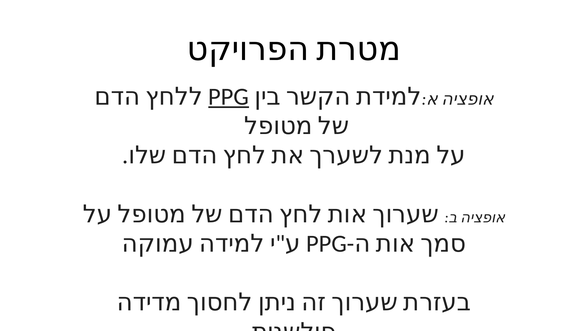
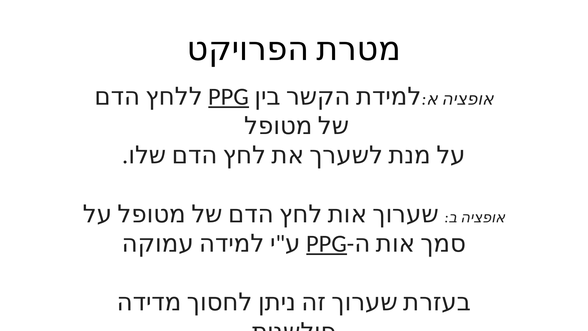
PPG underline: none -> present (327, 243)
